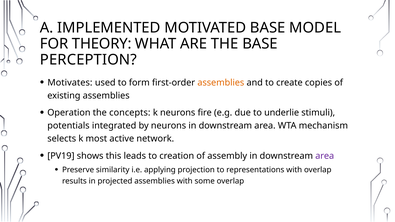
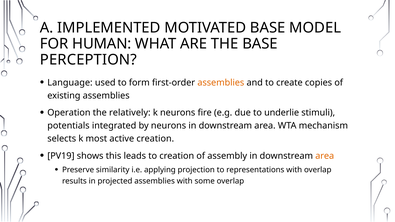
THEORY: THEORY -> HUMAN (102, 44)
Motivates: Motivates -> Language (70, 83)
concepts: concepts -> relatively (130, 113)
active network: network -> creation (155, 139)
area colour: purple -> orange (325, 156)
